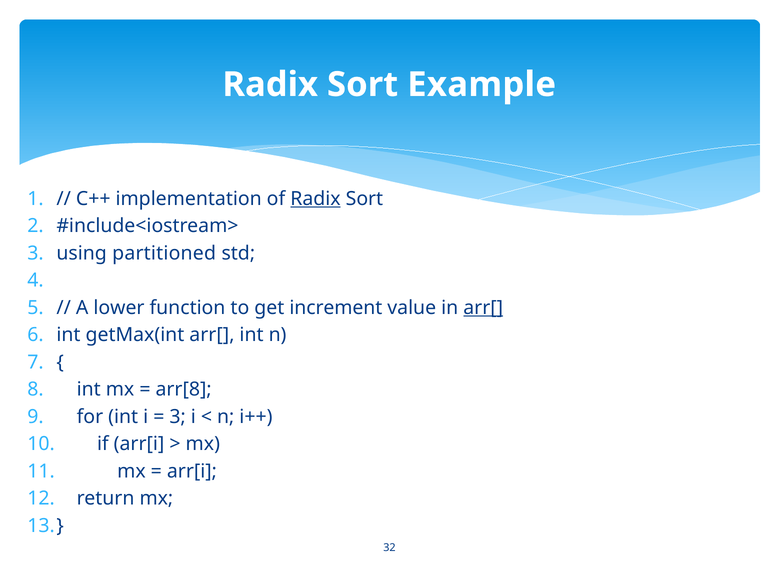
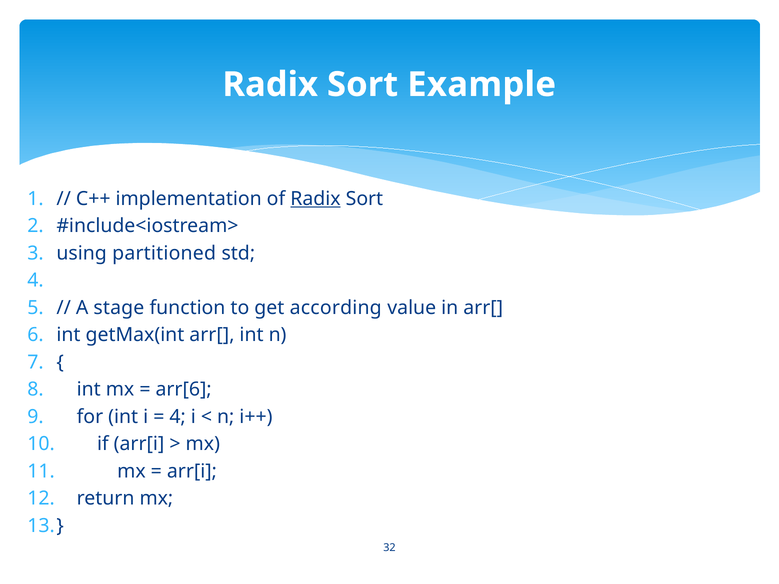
lower: lower -> stage (119, 308)
increment: increment -> according (336, 308)
arr[ underline: present -> none (483, 308)
arr[8: arr[8 -> arr[6 (184, 390)
3: 3 -> 4 (178, 417)
